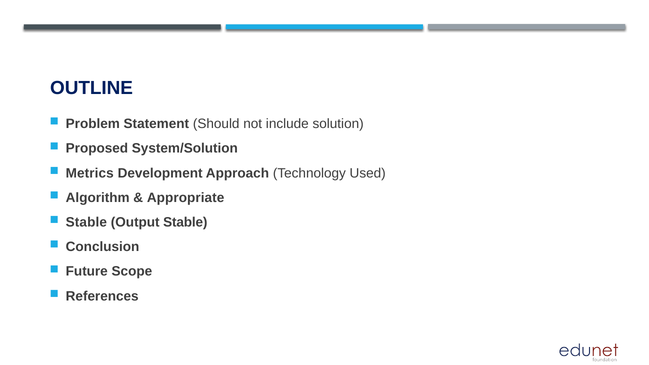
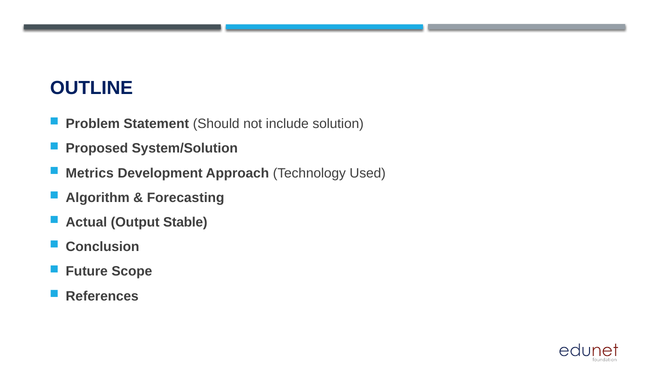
Appropriate: Appropriate -> Forecasting (186, 198)
Stable: Stable -> Actual (86, 222)
